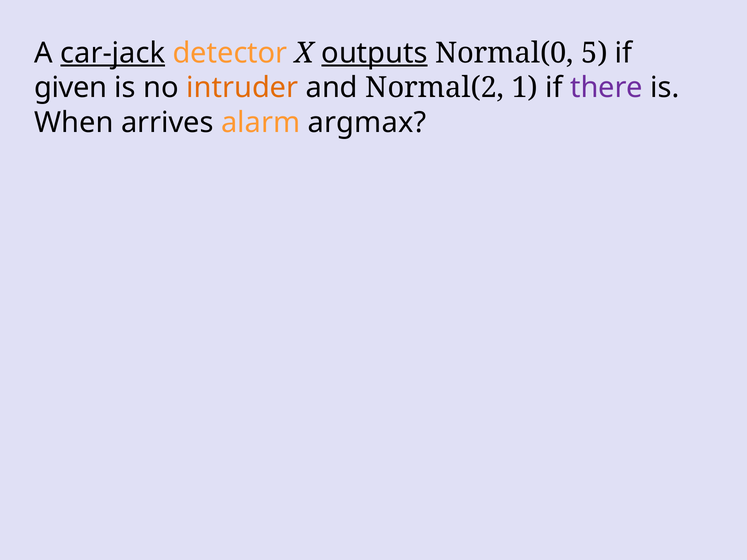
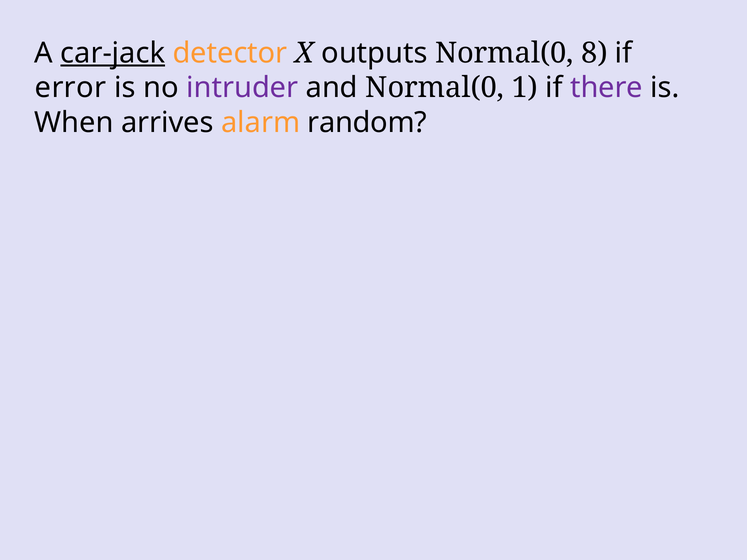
outputs underline: present -> none (375, 53)
5: 5 -> 8 (594, 53)
given: given -> error (71, 88)
intruder colour: orange -> purple (242, 88)
and Normal(2: Normal(2 -> Normal(0 (435, 88)
argmax: argmax -> random (367, 123)
